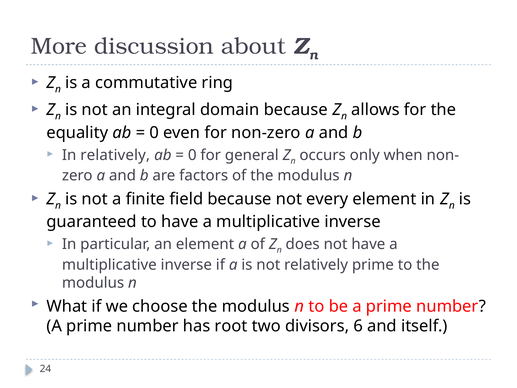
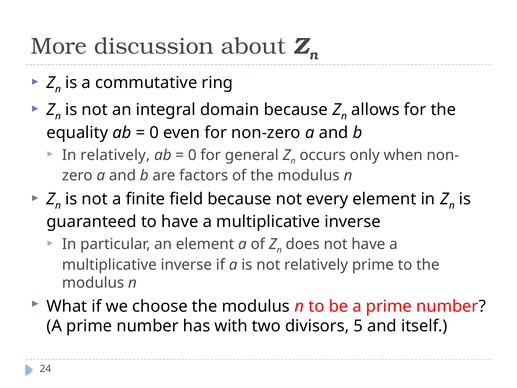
root: root -> with (231, 326)
6: 6 -> 5 (358, 326)
